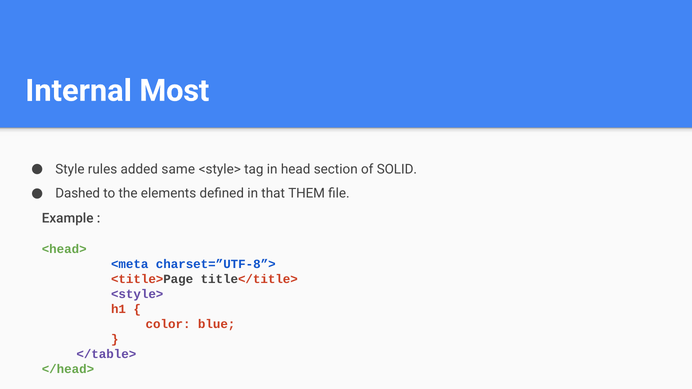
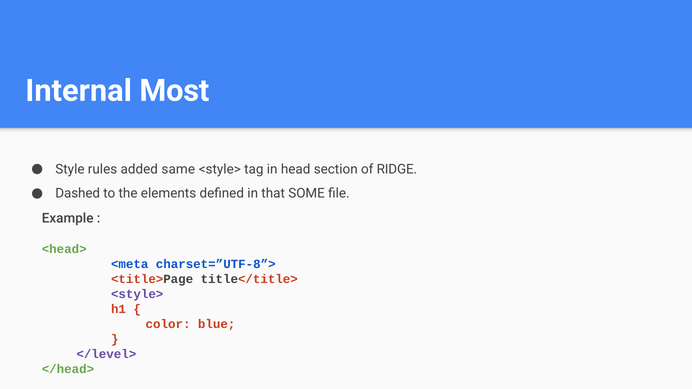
SOLID: SOLID -> RIDGE (397, 169)
THEM: THEM -> SOME (307, 193)
</table>: </table> -> </level> (106, 354)
